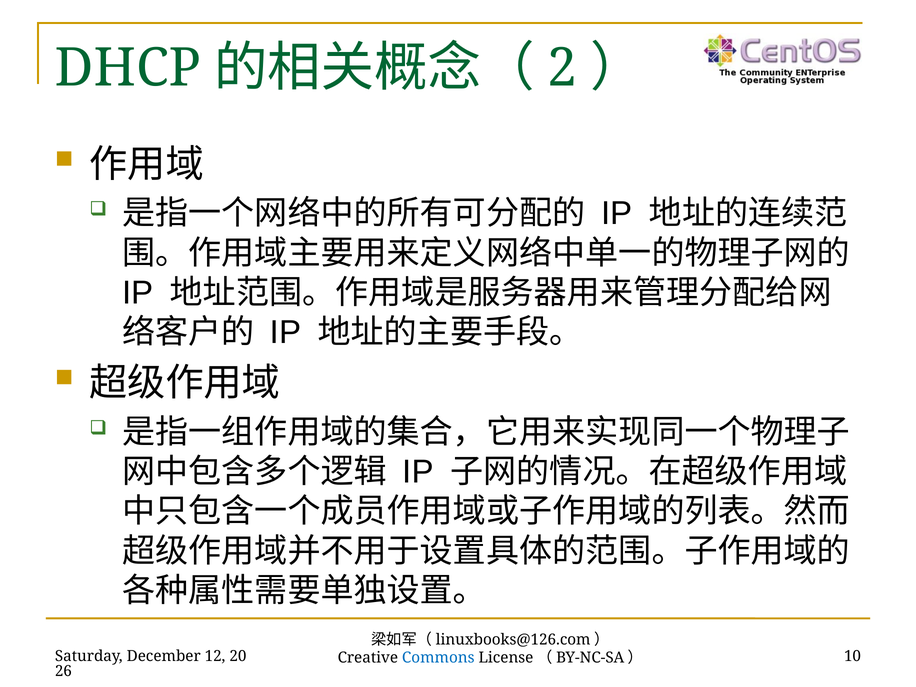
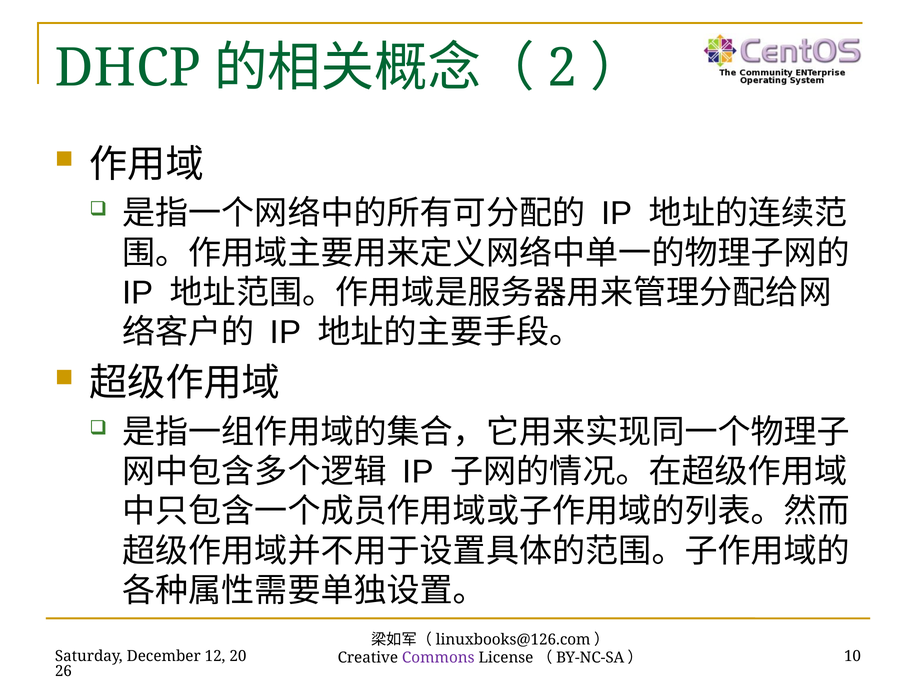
Commons colour: blue -> purple (438, 658)
